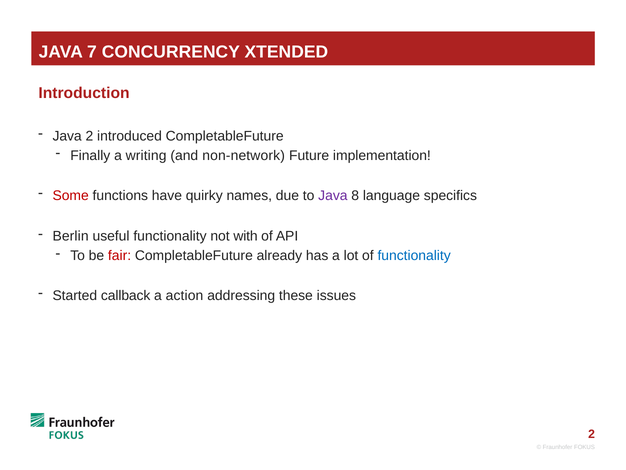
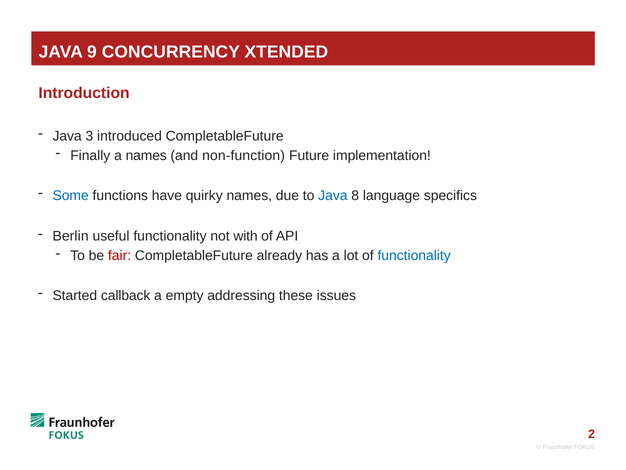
7: 7 -> 9 (92, 52)
Java 2: 2 -> 3 (89, 136)
a writing: writing -> names (146, 155)
non-network: non-network -> non-function (244, 155)
Some colour: red -> blue (71, 195)
Java colour: purple -> blue (333, 195)
action: action -> empty (185, 295)
